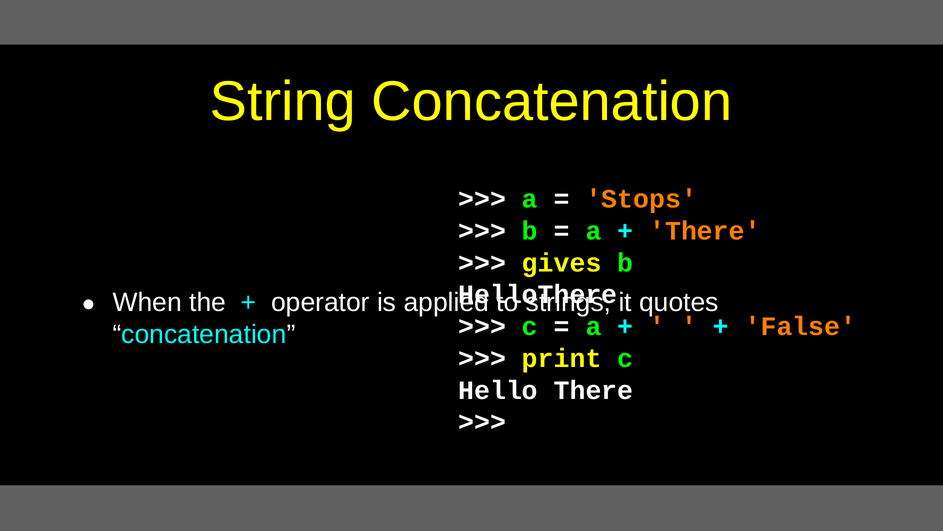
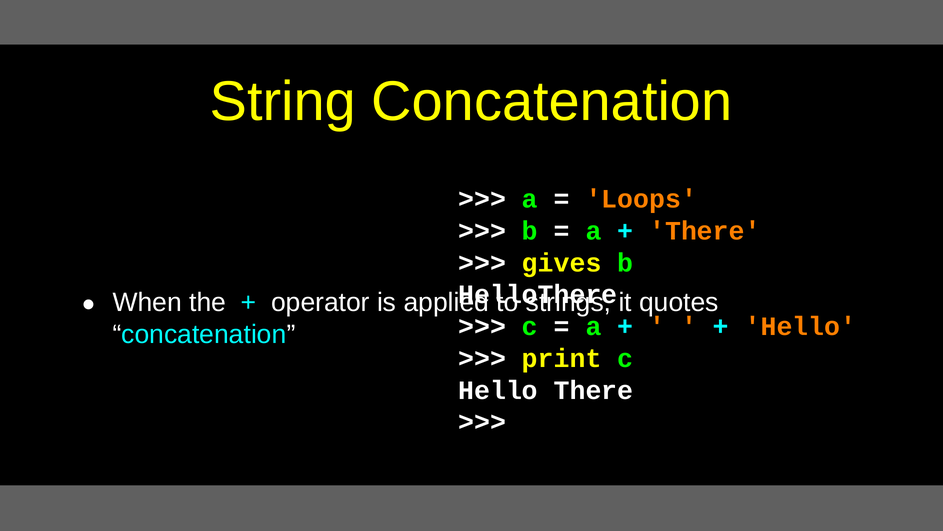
Stops: Stops -> Loops (641, 199)
False: False -> Hello (800, 326)
